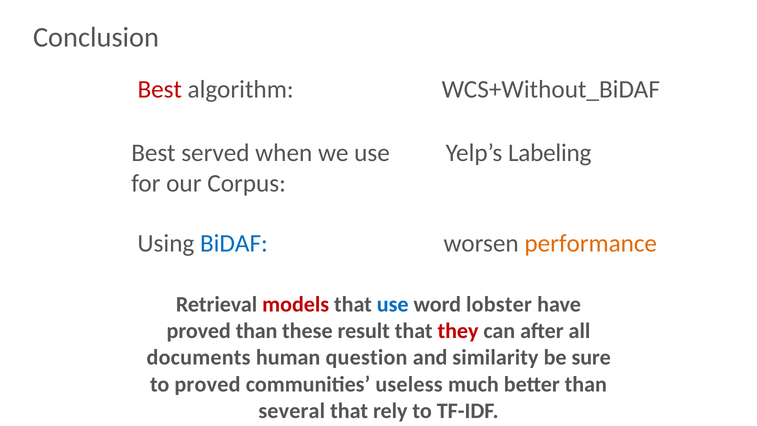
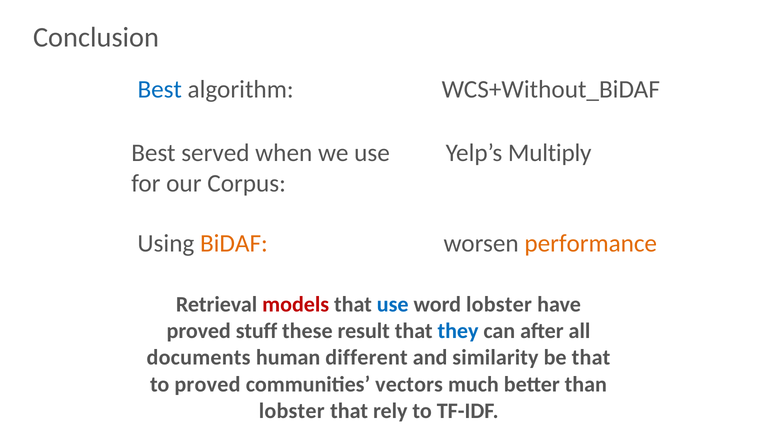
Best colour: red -> blue (160, 89)
Labeling: Labeling -> Multiply (550, 153)
BiDAF colour: blue -> orange (234, 243)
proved than: than -> stuff (257, 331)
they colour: red -> blue (458, 331)
question: question -> different (366, 358)
be sure: sure -> that (591, 358)
useless: useless -> vectors (409, 384)
several: several -> lobster (292, 411)
